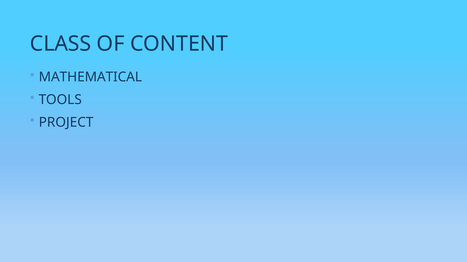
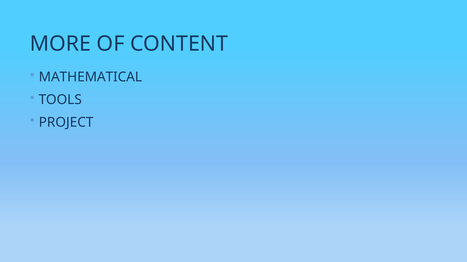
CLASS: CLASS -> MORE (61, 44)
